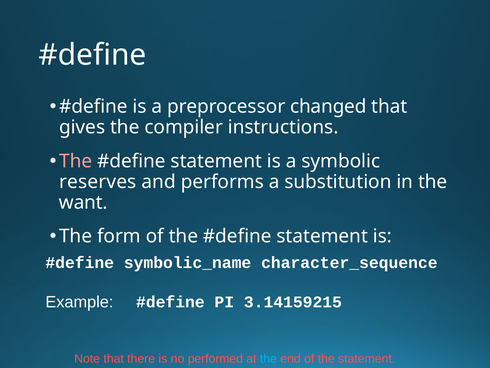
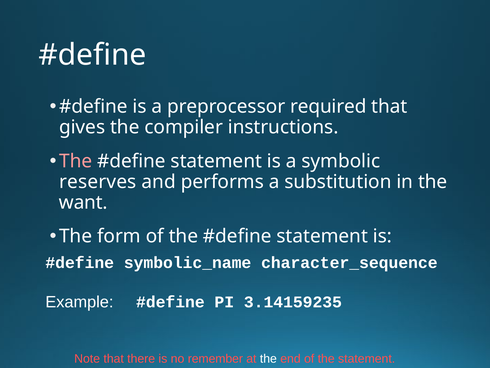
changed: changed -> required (328, 107)
3.14159215: 3.14159215 -> 3.14159235 (293, 302)
performed: performed -> remember (215, 358)
the colour: light blue -> white (268, 358)
